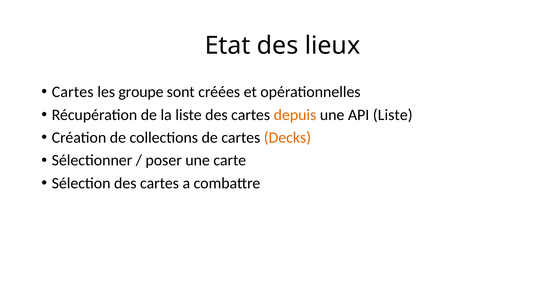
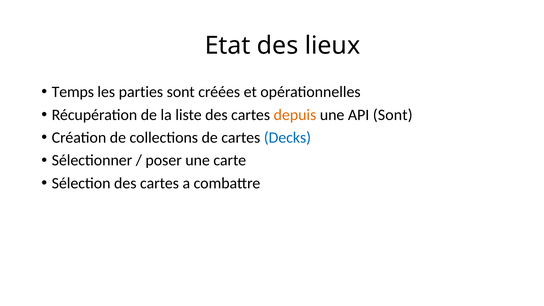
Cartes: Cartes -> Temps (73, 92)
groupe: groupe -> parties (141, 92)
API Liste: Liste -> Sont (393, 115)
Decks colour: orange -> blue (287, 138)
